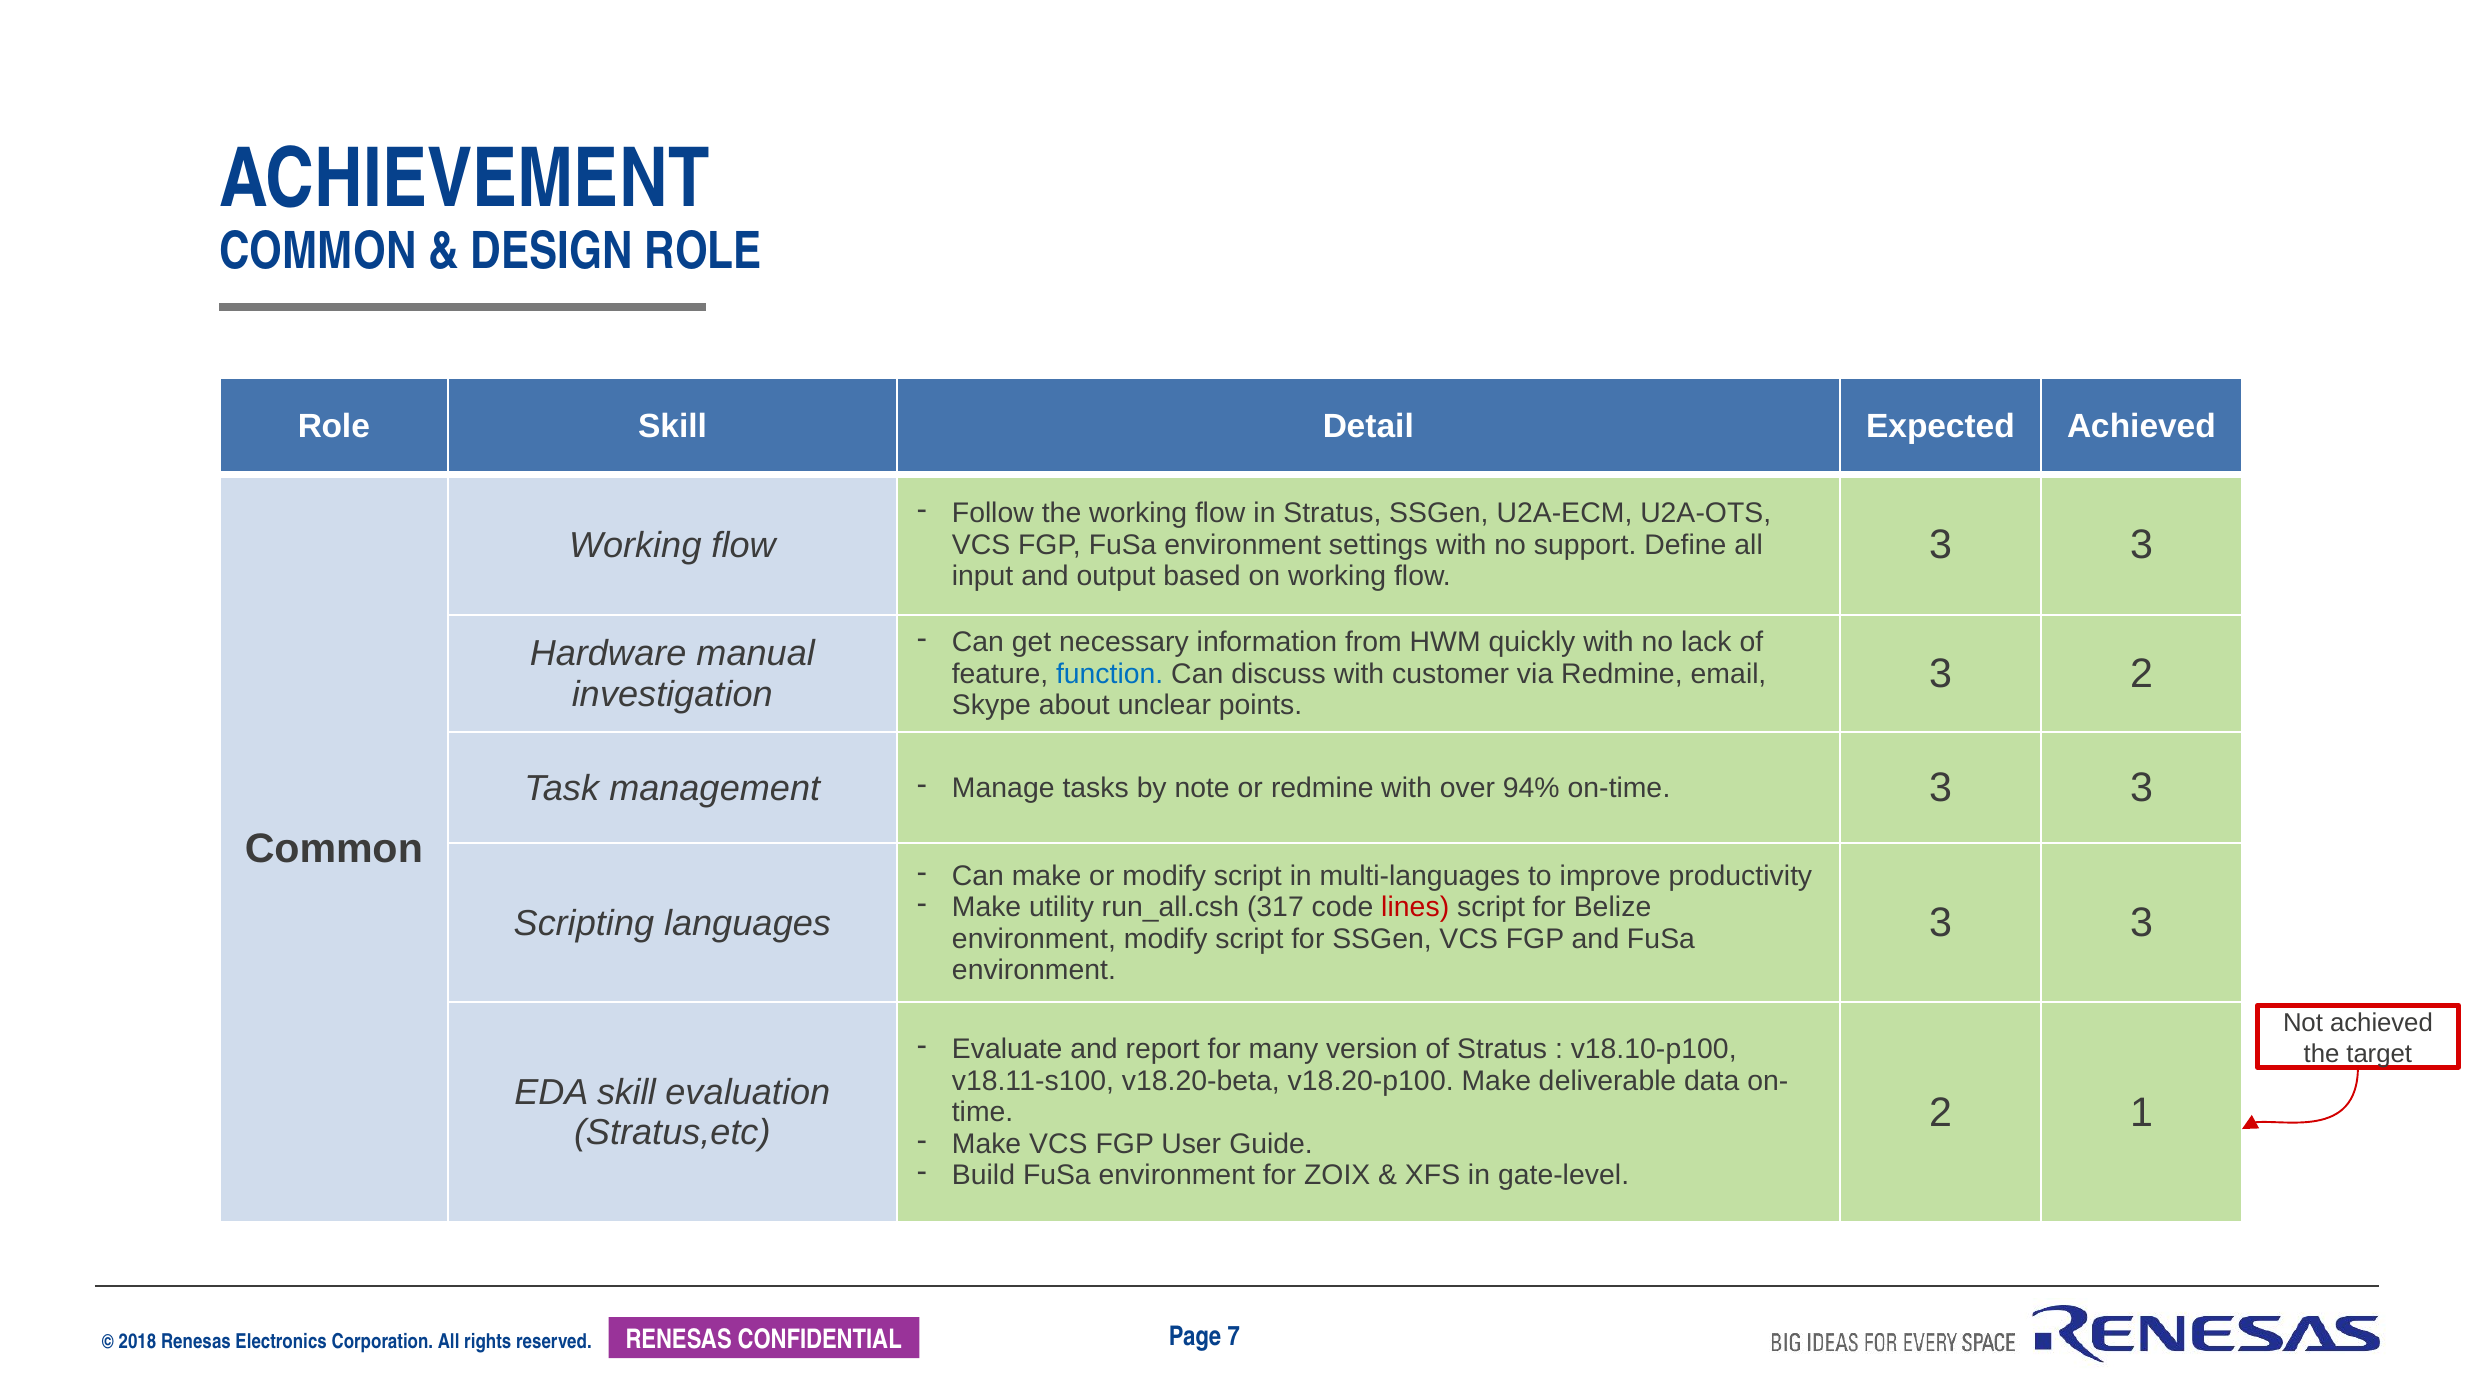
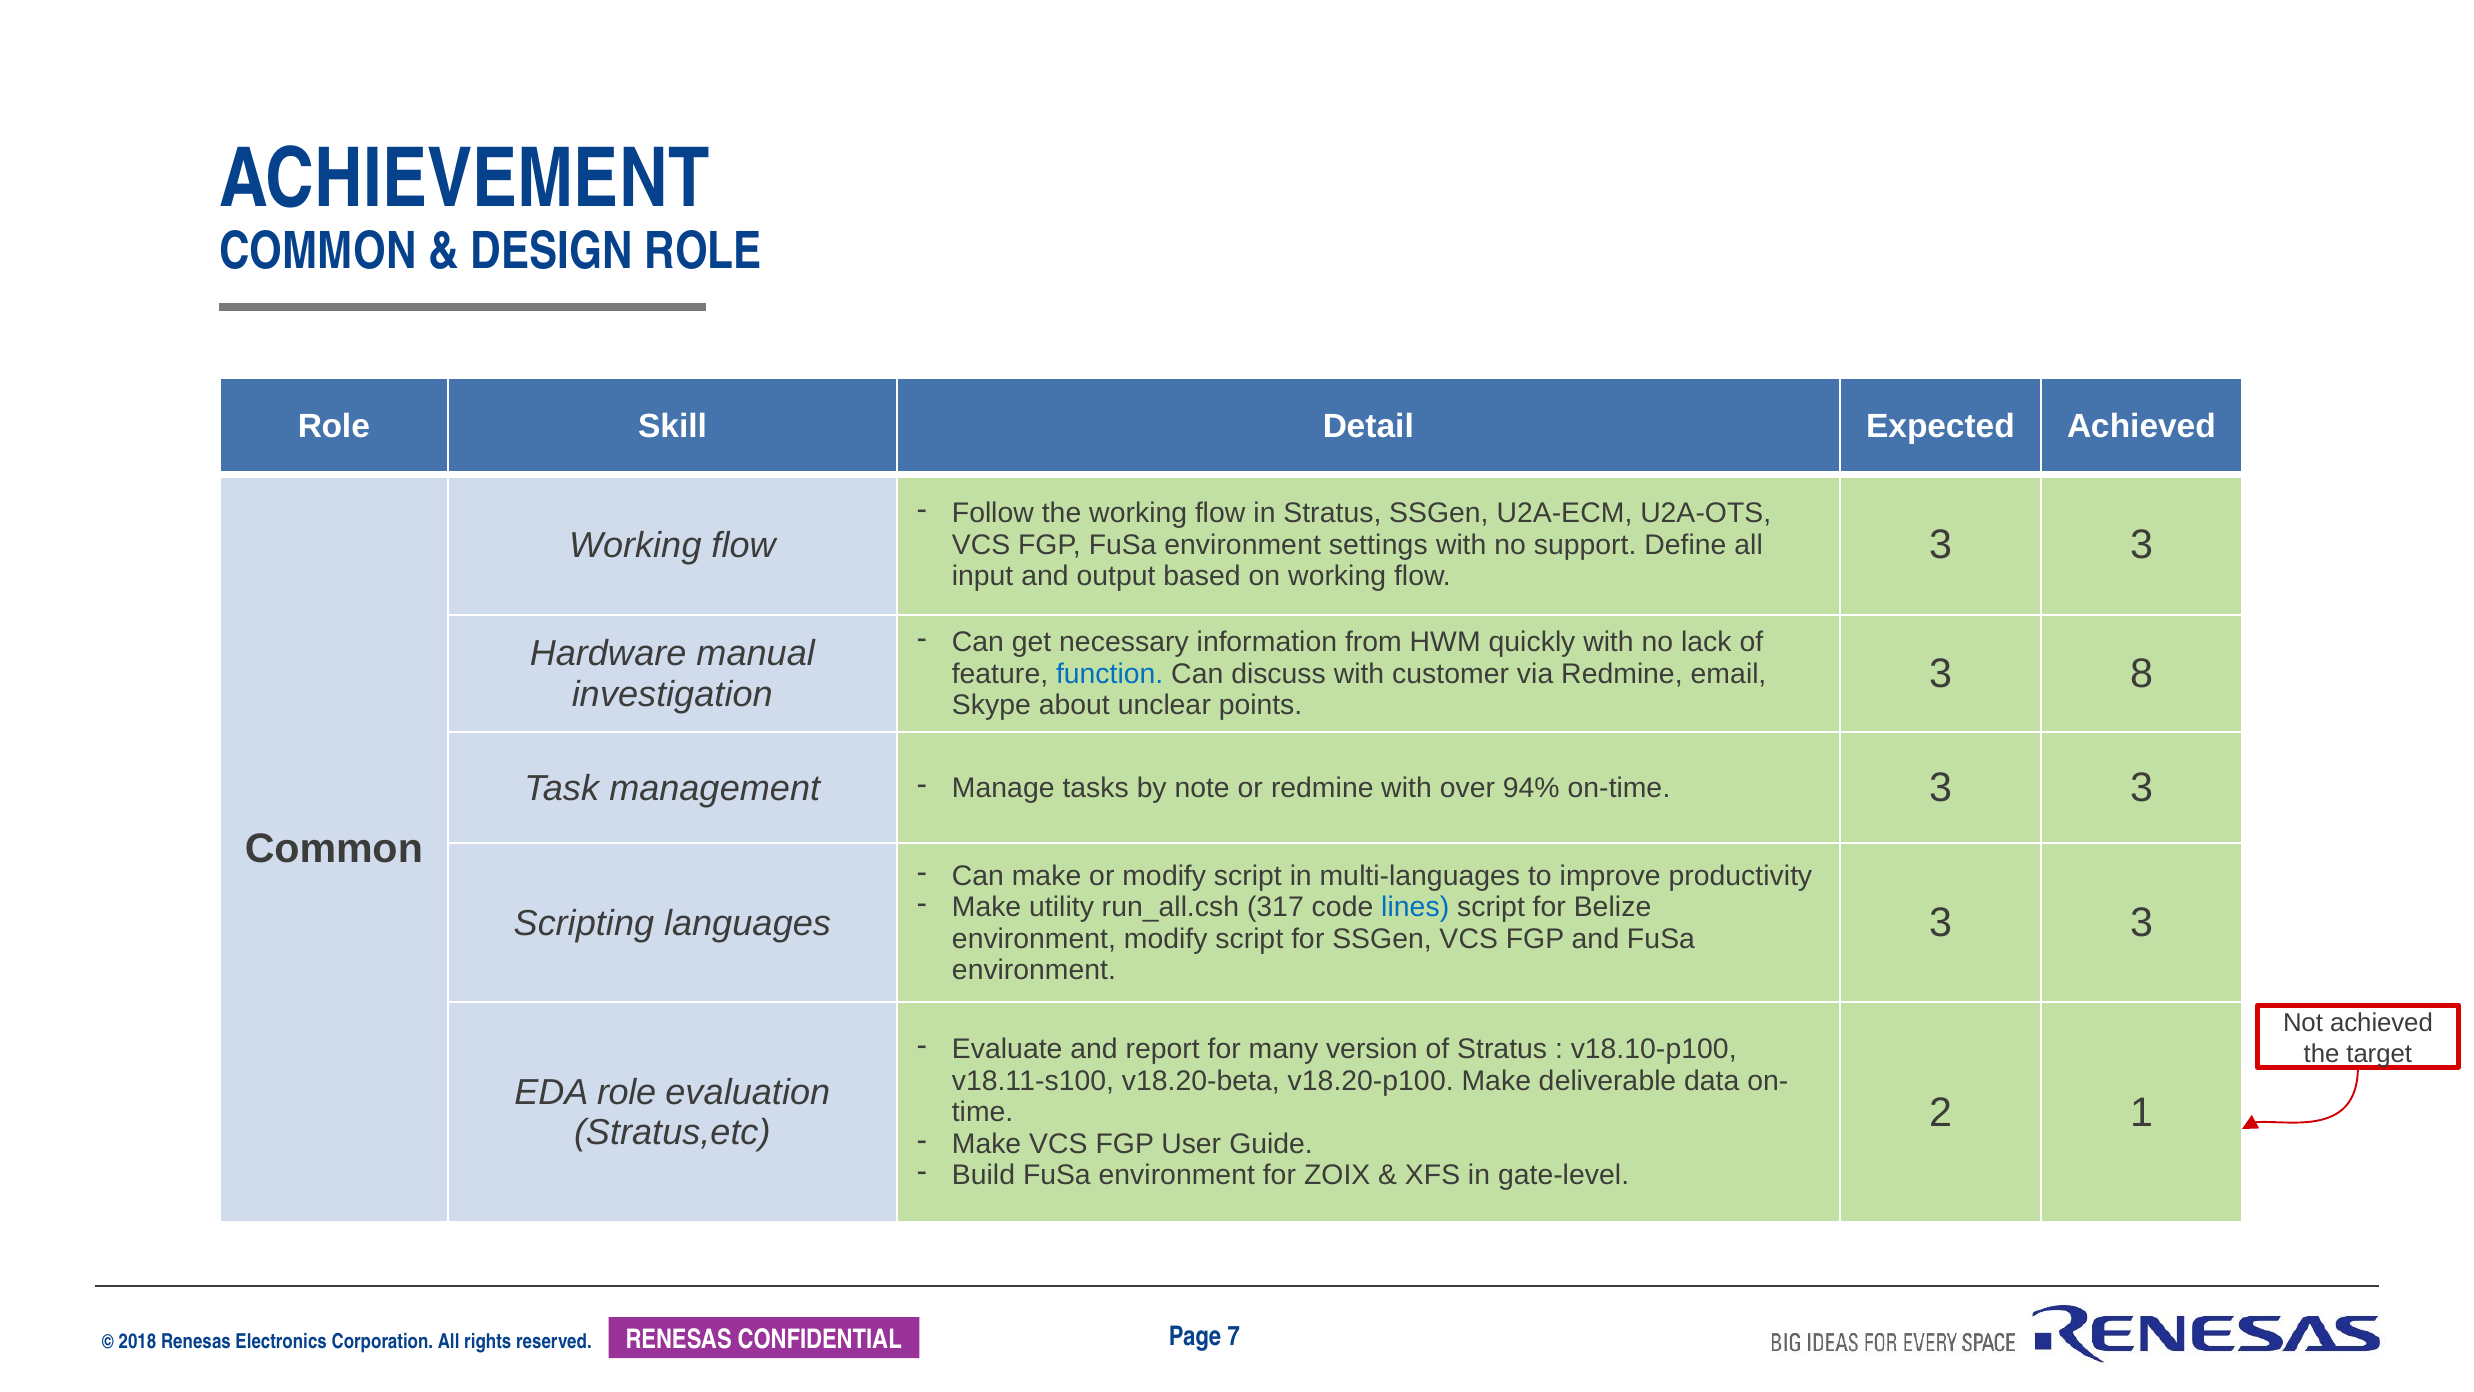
3 2: 2 -> 8 (2141, 674)
lines colour: red -> blue (1415, 907)
EDA skill: skill -> role (627, 1092)
